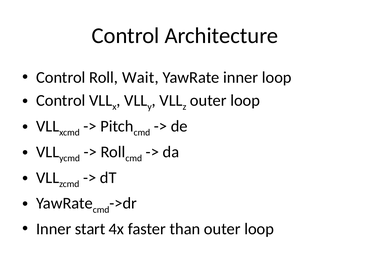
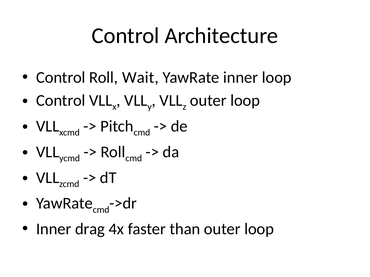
start: start -> drag (90, 229)
